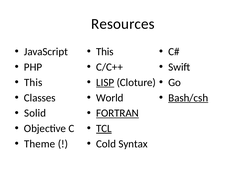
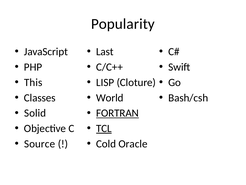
Resources: Resources -> Popularity (123, 24)
This: This -> Last (105, 52)
LISP underline: present -> none (105, 82)
Bash/csh underline: present -> none (188, 98)
Theme: Theme -> Source (40, 143)
Syntax: Syntax -> Oracle (133, 143)
